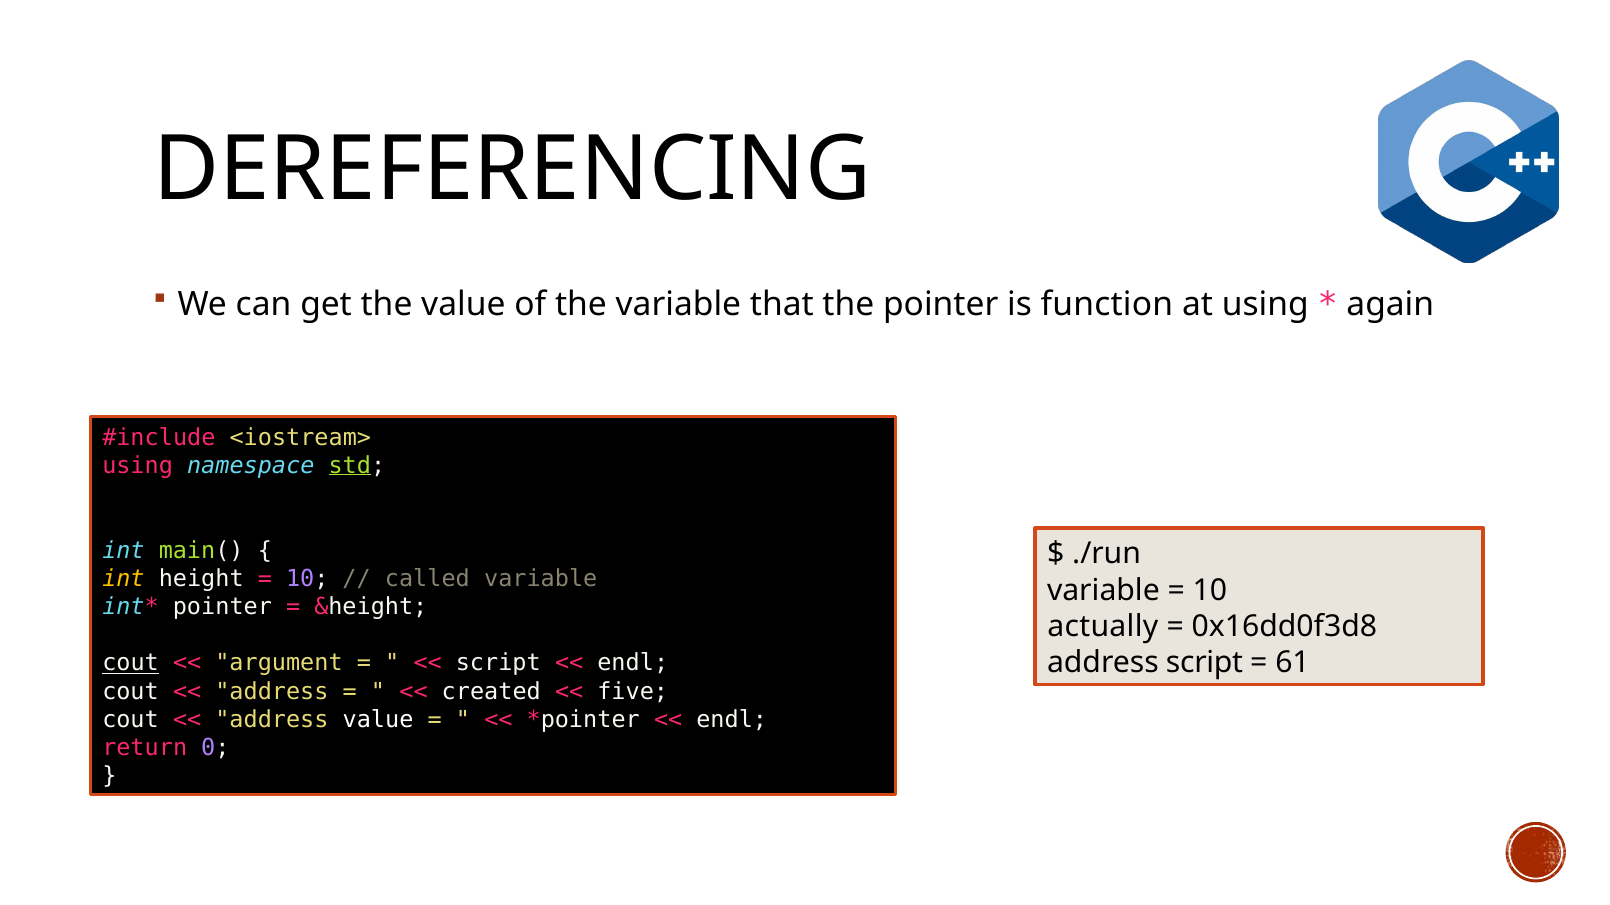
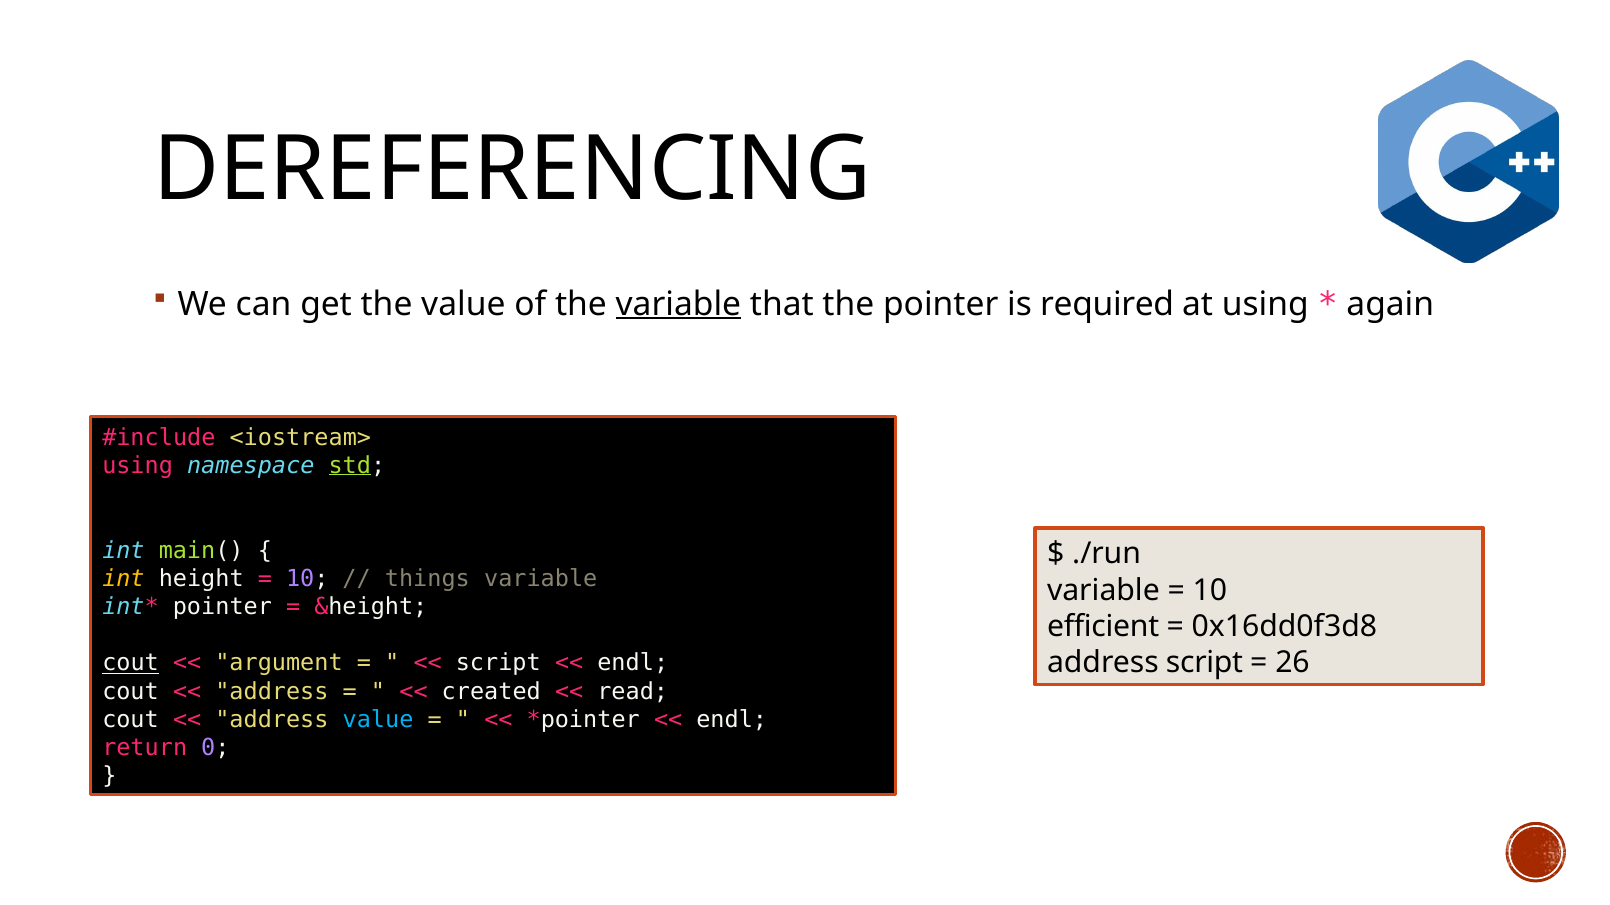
variable underline: none -> present (678, 304)
function: function -> required (1107, 304)
called: called -> things (427, 579)
actually: actually -> efficient (1103, 627)
61: 61 -> 26 (1293, 663)
five: five -> read (633, 692)
value colour: white -> light blue (378, 720)
